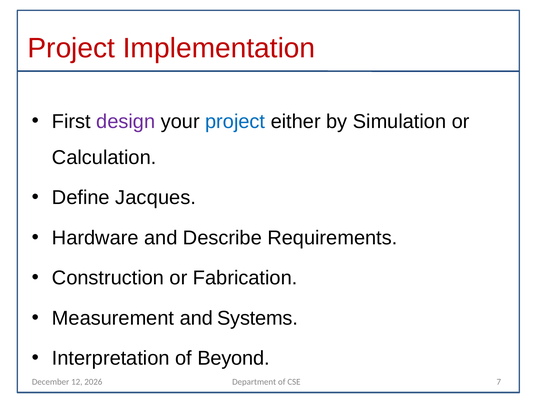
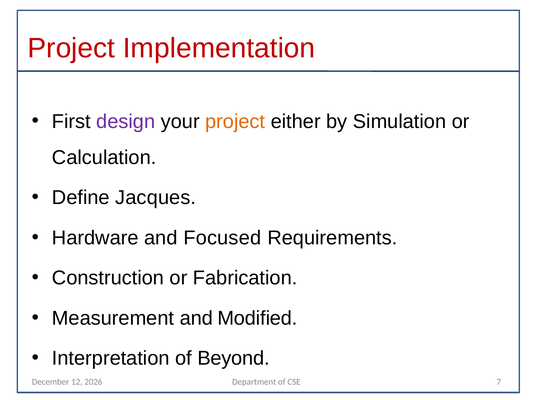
project colour: blue -> orange (235, 121)
Describe: Describe -> Focused (222, 238)
Systems: Systems -> Modified (257, 318)
